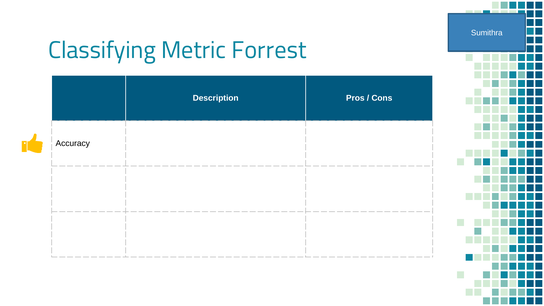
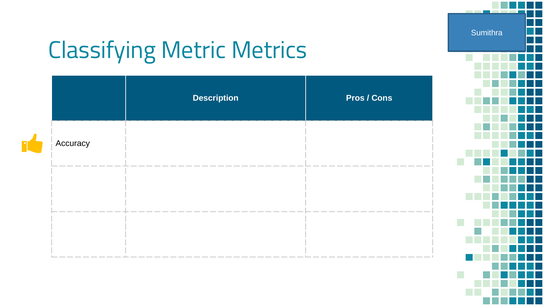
Forrest: Forrest -> Metrics (269, 50)
